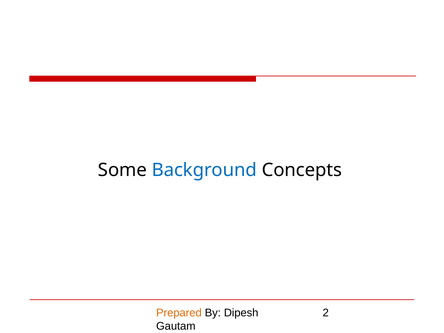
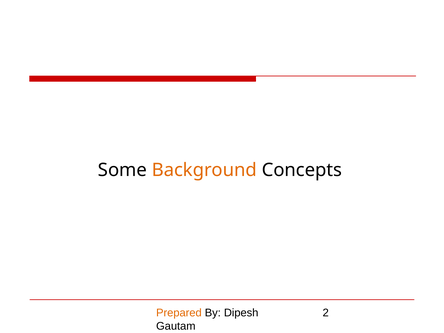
Background colour: blue -> orange (204, 170)
